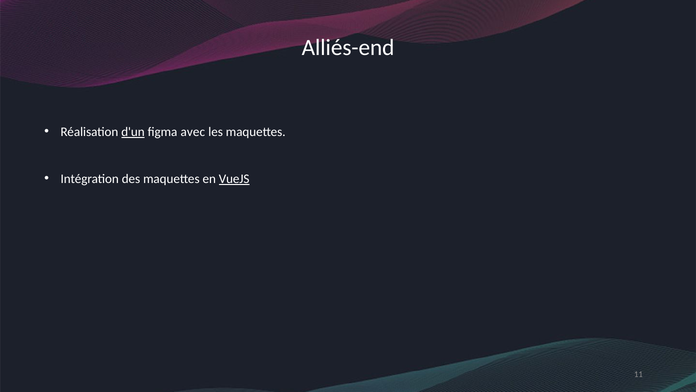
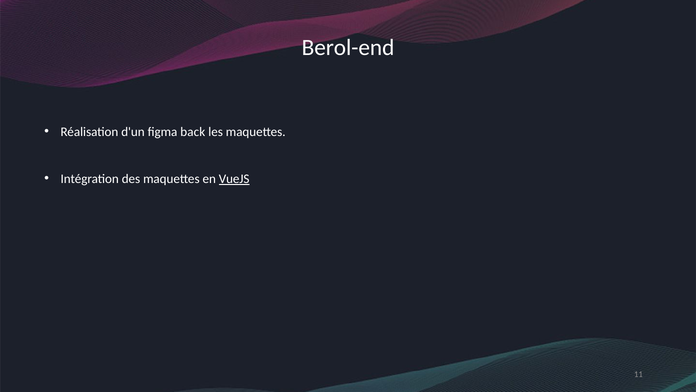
Alliés-end: Alliés-end -> Berol-end (348, 47)
d'un underline: present -> none (133, 132)
avec: avec -> back (193, 132)
